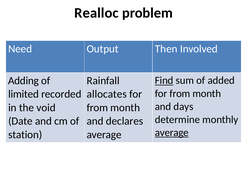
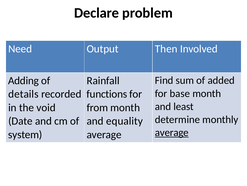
Realloc: Realloc -> Declare (97, 13)
Find underline: present -> none (164, 80)
from: from -> base (180, 93)
limited: limited -> details (23, 94)
allocates: allocates -> functions (107, 94)
days: days -> least (184, 106)
declares: declares -> equality (125, 121)
station: station -> system (25, 134)
